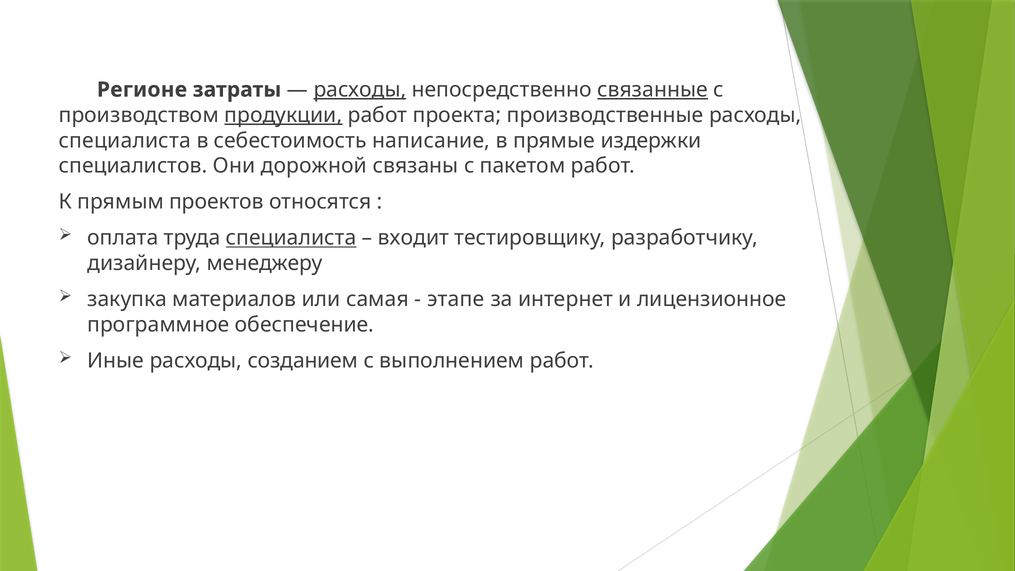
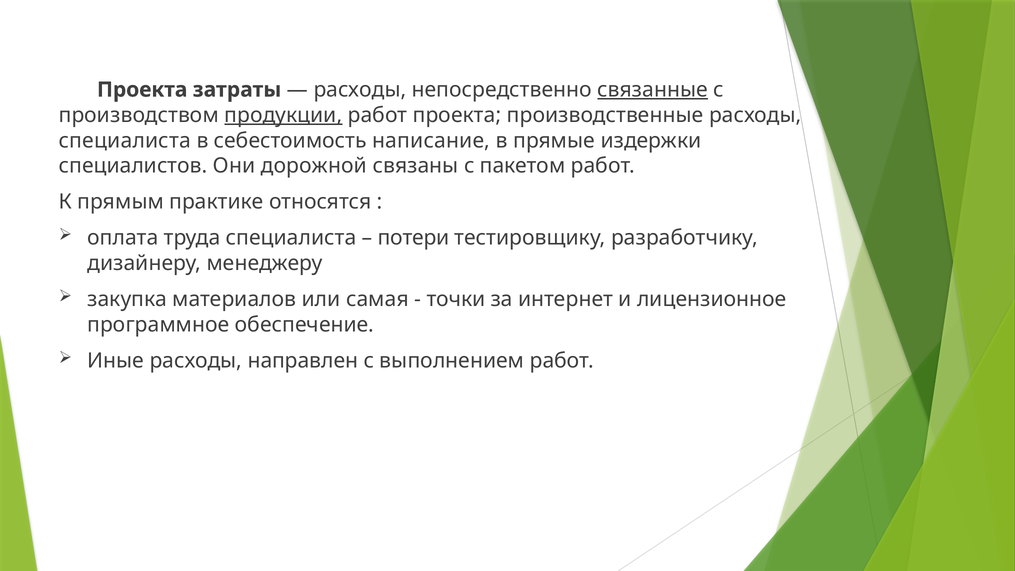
Регионе: Регионе -> Проекта (142, 90)
расходы underline: present -> none (360, 90)
проектов: проектов -> практике (216, 202)
специалиста underline: present -> none (291, 238)
входит: входит -> потери (414, 238)
этапе: этапе -> точки (456, 299)
созданием: созданием -> направлен (303, 361)
